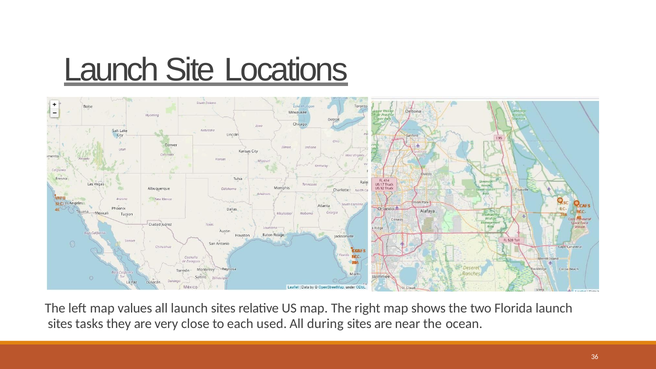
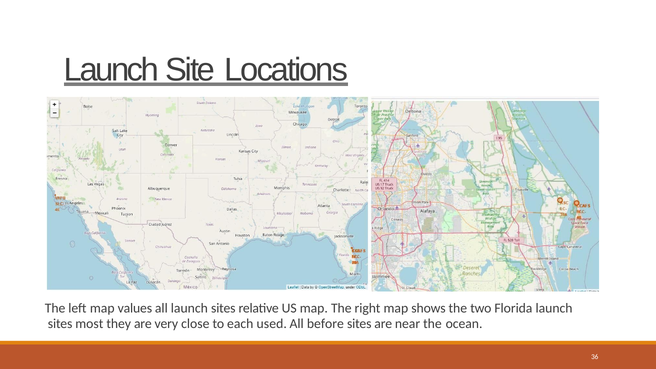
tasks: tasks -> most (89, 324)
during: during -> before (325, 324)
